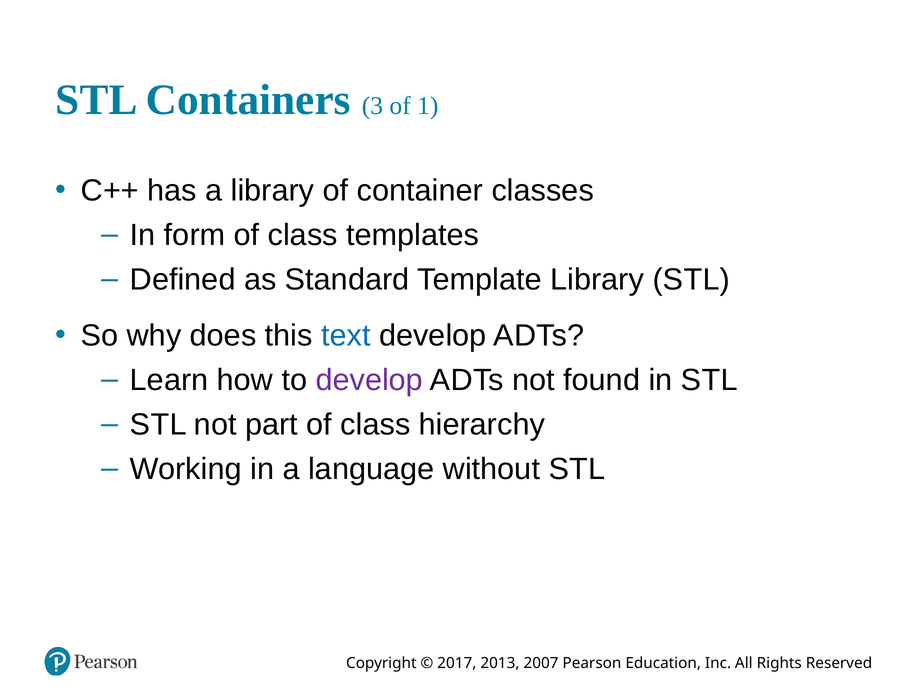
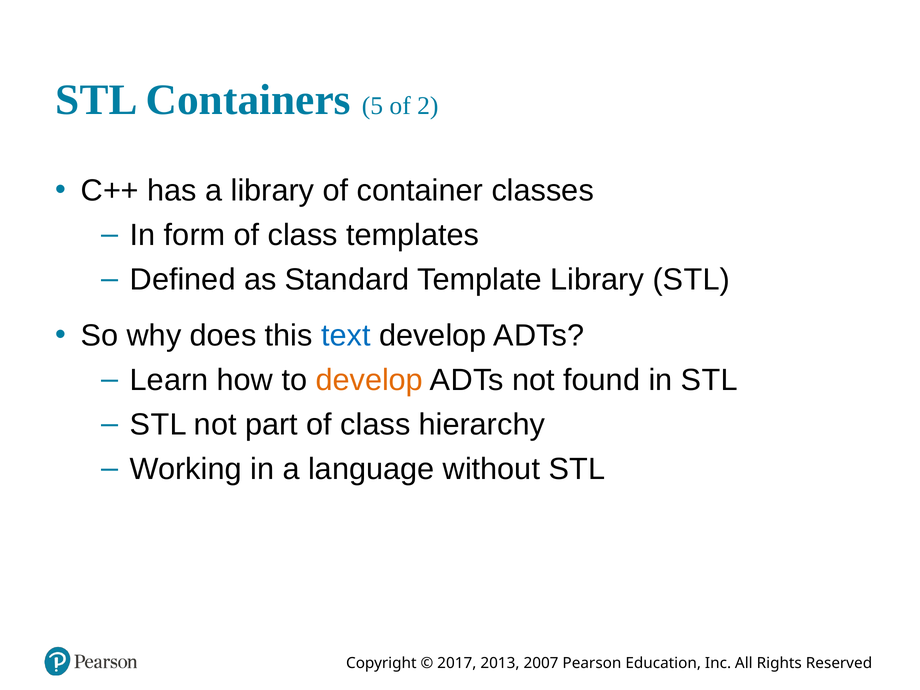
3: 3 -> 5 (372, 106)
1: 1 -> 2 (428, 106)
develop colour: purple -> orange (369, 380)
